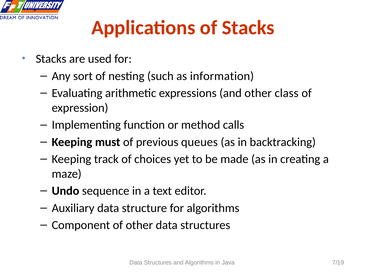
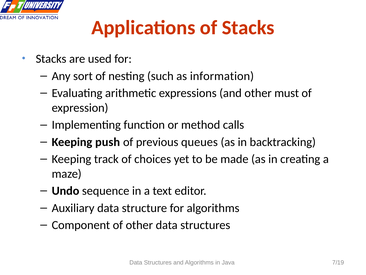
class: class -> must (287, 93)
must: must -> push (108, 142)
